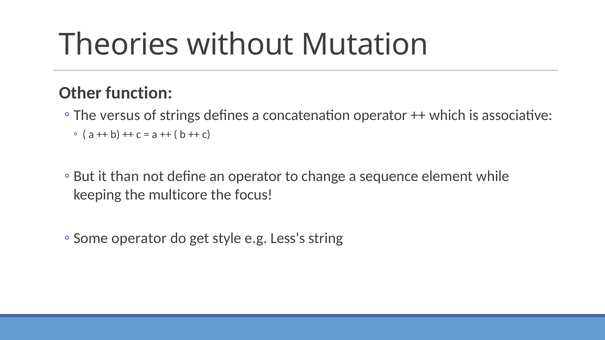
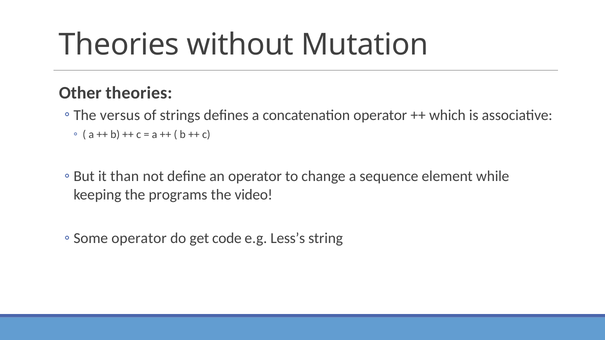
Other function: function -> theories (139, 93)
multicore: multicore -> programs (178, 195)
focus: focus -> video (254, 195)
style: style -> code (227, 239)
